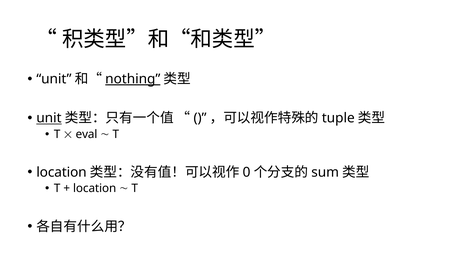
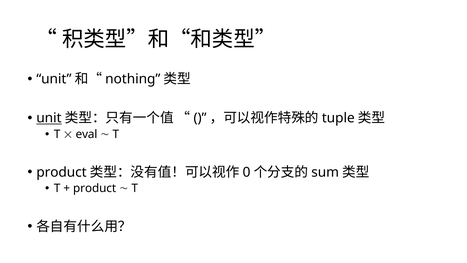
nothing underline: present -> none (133, 79)
location: location -> product (61, 172)
location: location -> product (95, 188)
